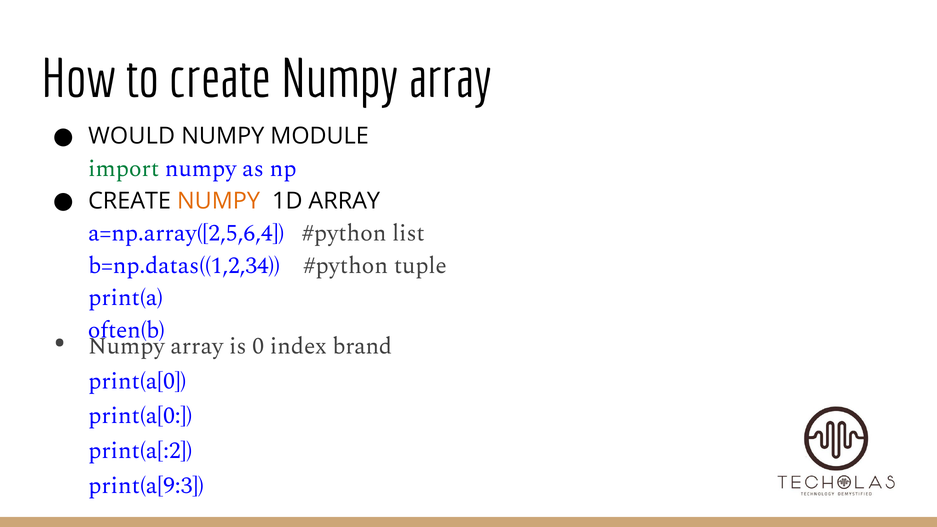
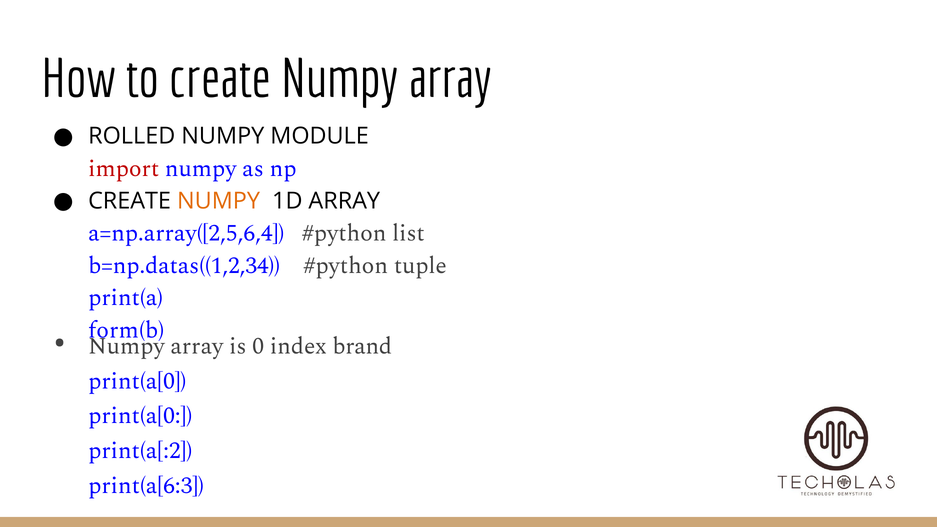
WOULD: WOULD -> ROLLED (132, 136)
import colour: green -> red (124, 169)
often(b: often(b -> form(b (126, 330)
print(a[9:3: print(a[9:3 -> print(a[6:3 (146, 485)
